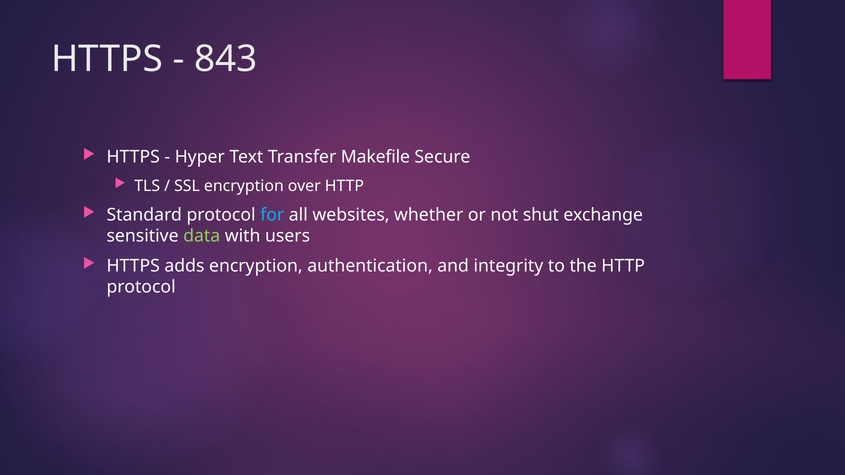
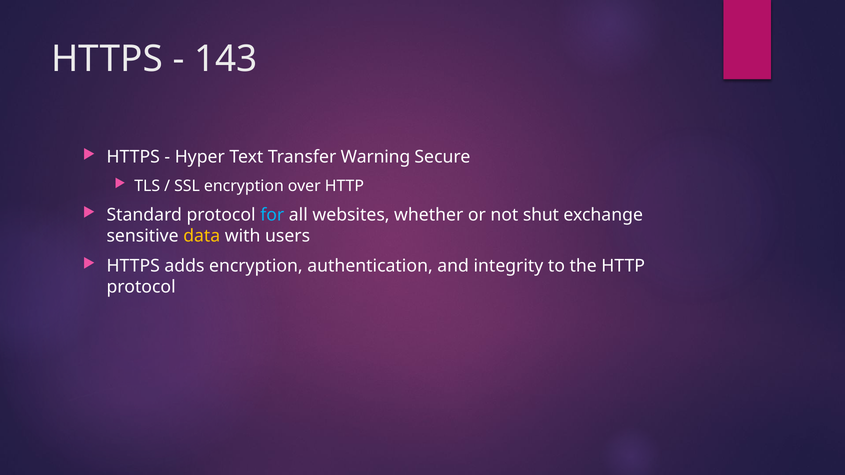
843: 843 -> 143 (226, 59)
Makefile: Makefile -> Warning (375, 157)
data colour: light green -> yellow (202, 236)
